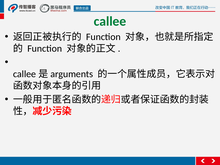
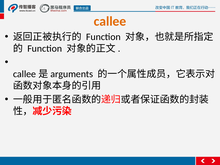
callee colour: green -> orange (110, 21)
